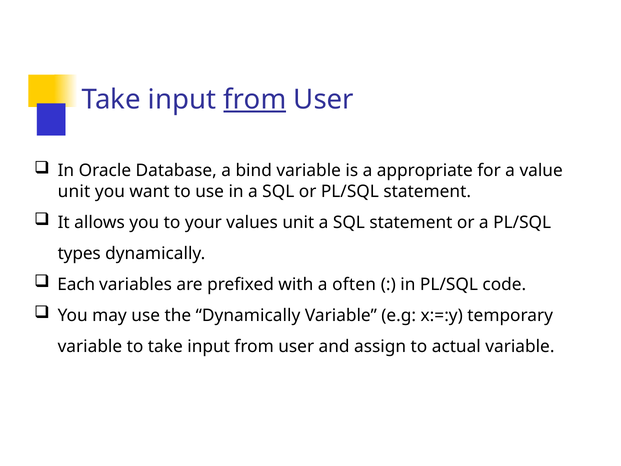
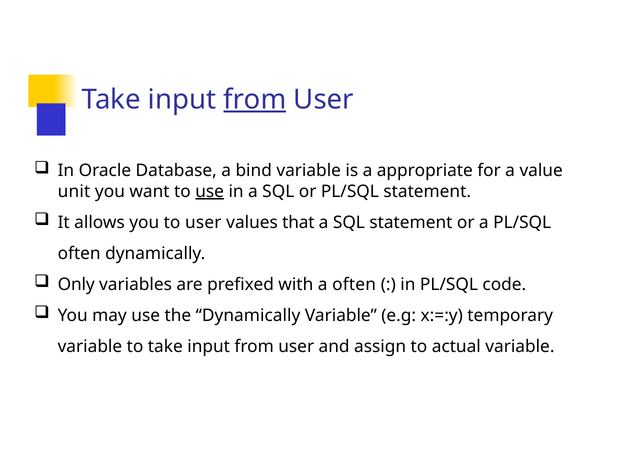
use underline: none -> present (210, 191)
to your: your -> user (203, 222)
values unit: unit -> that (298, 222)
types: types -> often (79, 253)
Each: Each -> Only (76, 284)
